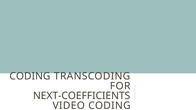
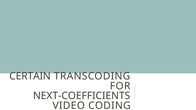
CODING: CODING -> CERTAIN (30, 76)
